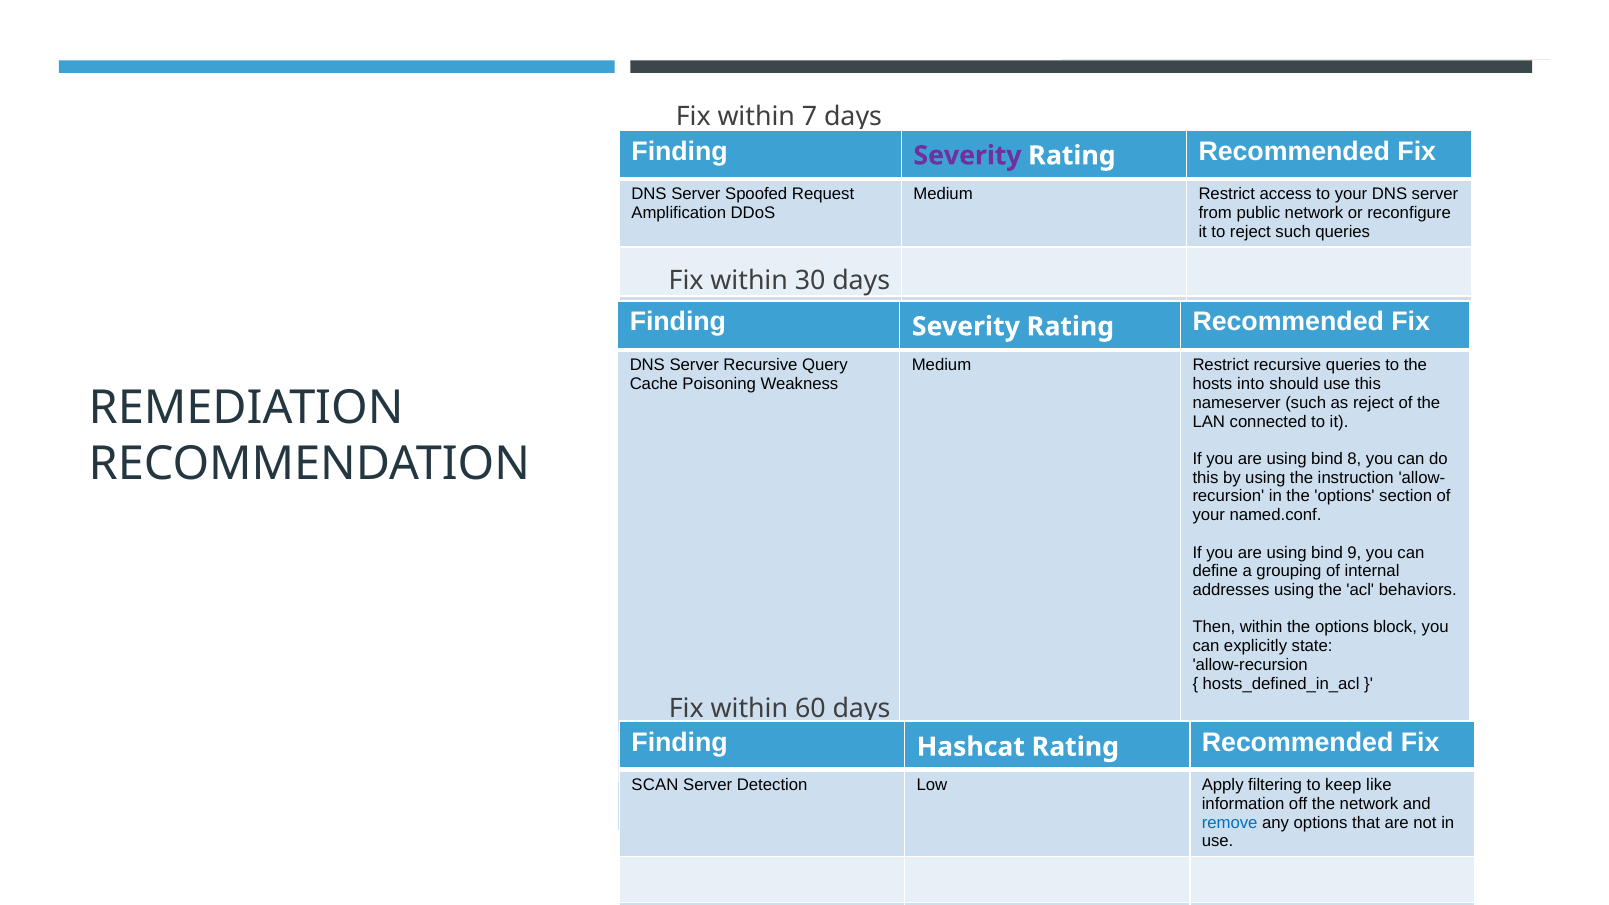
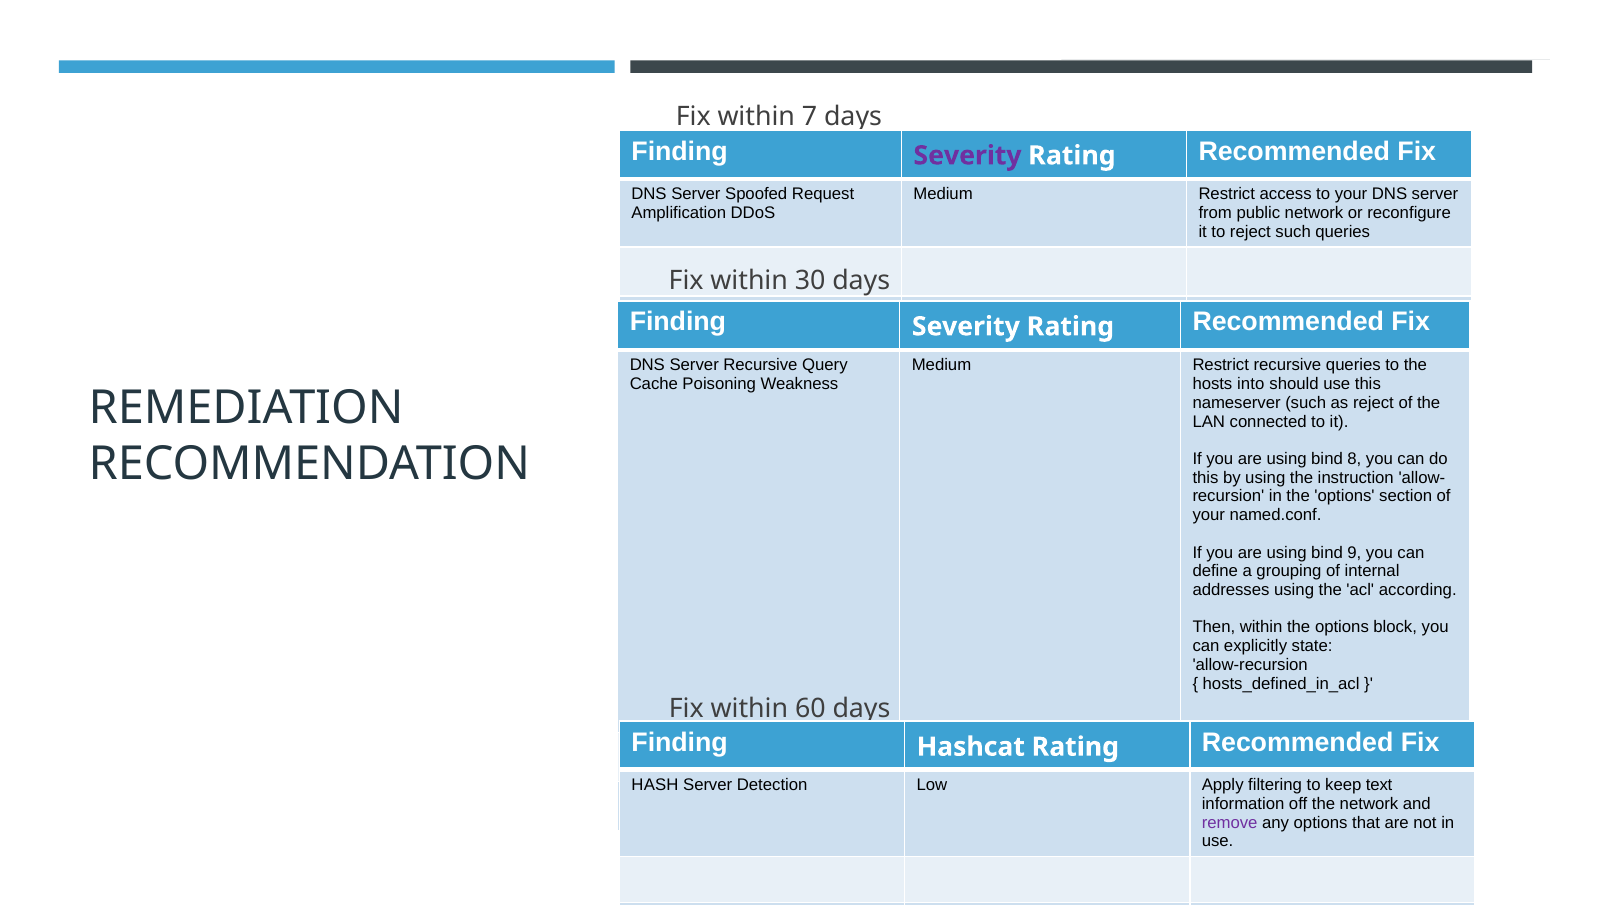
behaviors: behaviors -> according (1418, 590)
SCAN: SCAN -> HASH (655, 785)
like: like -> text (1379, 785)
remove colour: blue -> purple (1230, 823)
